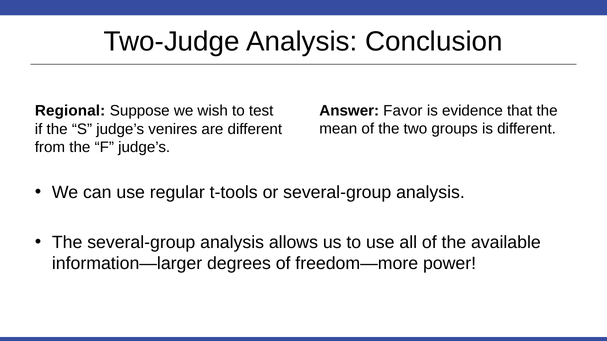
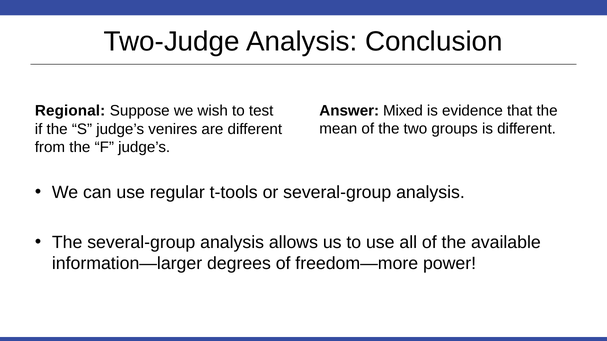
Favor: Favor -> Mixed (403, 111)
